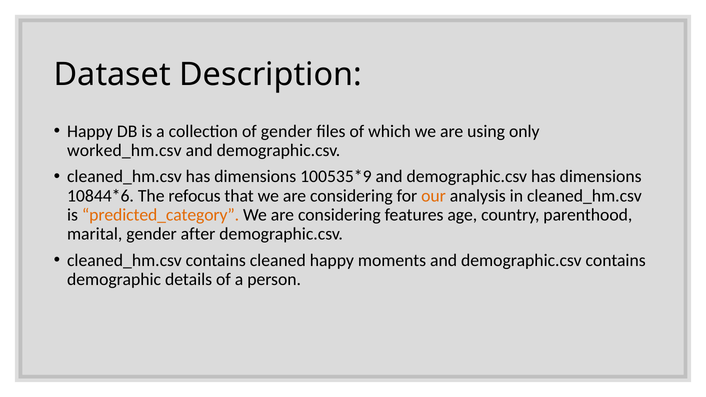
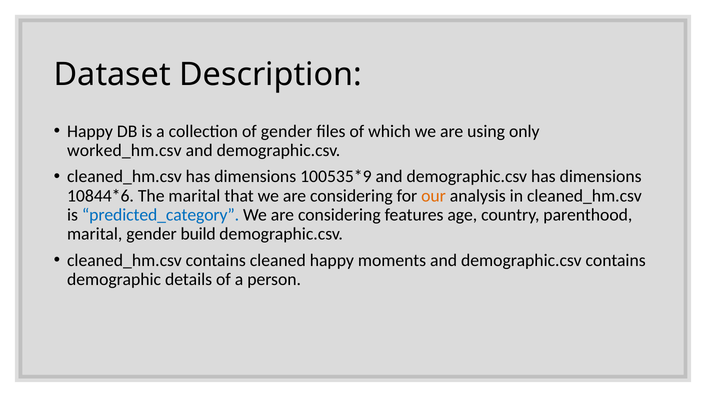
The refocus: refocus -> marital (194, 196)
predicted_category colour: orange -> blue (161, 215)
after: after -> build (198, 234)
